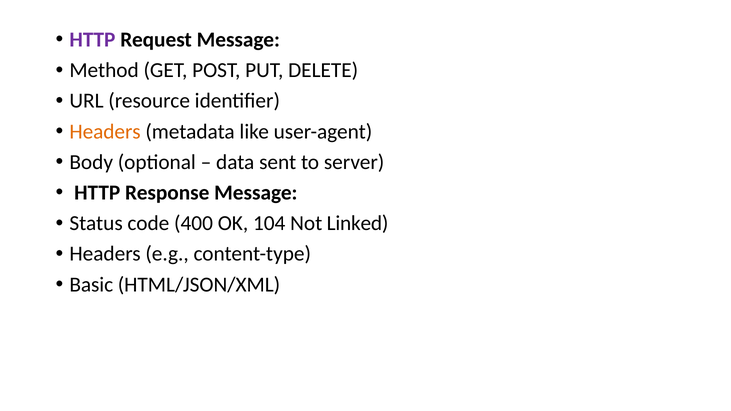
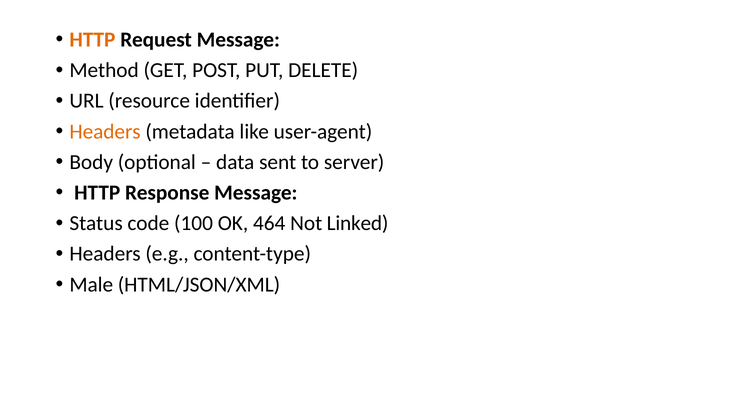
HTTP colour: purple -> orange (92, 40)
400: 400 -> 100 (194, 223)
104: 104 -> 464 (269, 223)
Basic: Basic -> Male (91, 285)
